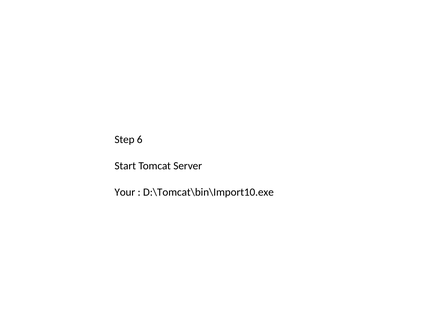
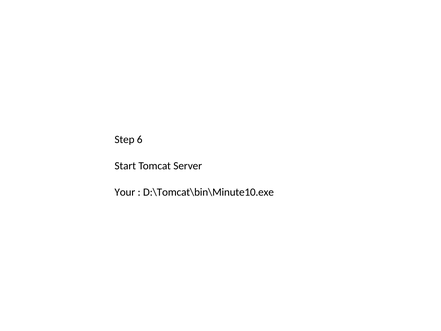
D:\Tomcat\bin\Import10.exe: D:\Tomcat\bin\Import10.exe -> D:\Tomcat\bin\Minute10.exe (208, 192)
